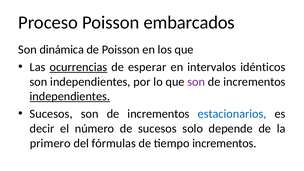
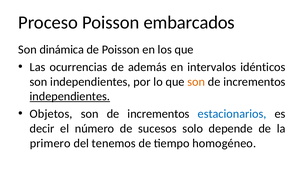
ocurrencias underline: present -> none (78, 67)
esperar: esperar -> además (147, 67)
son colour: purple -> orange (196, 82)
Sucesos: Sucesos -> Objetos (51, 114)
fórmulas: fórmulas -> tenemos (114, 143)
tiempo incrementos: incrementos -> homogéneo (224, 143)
